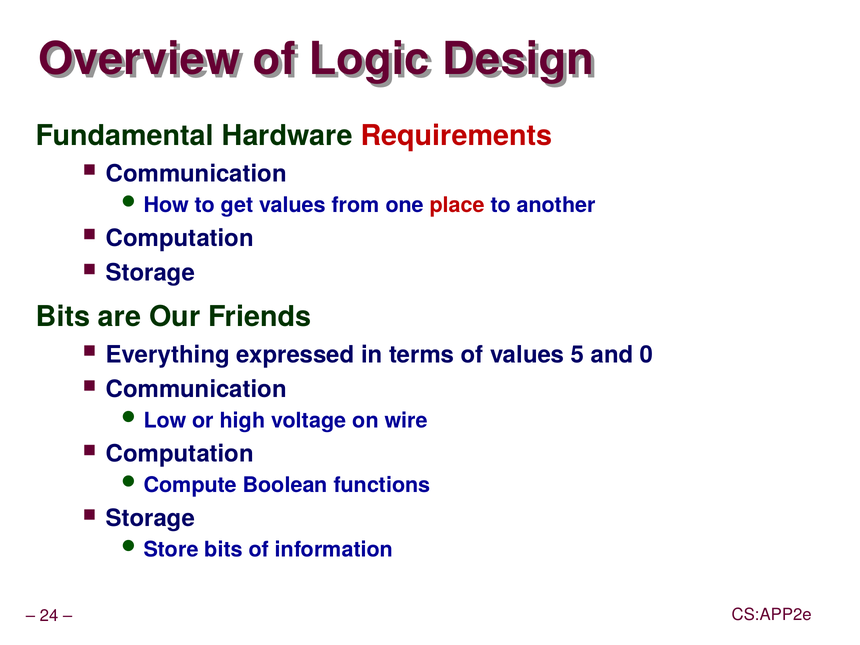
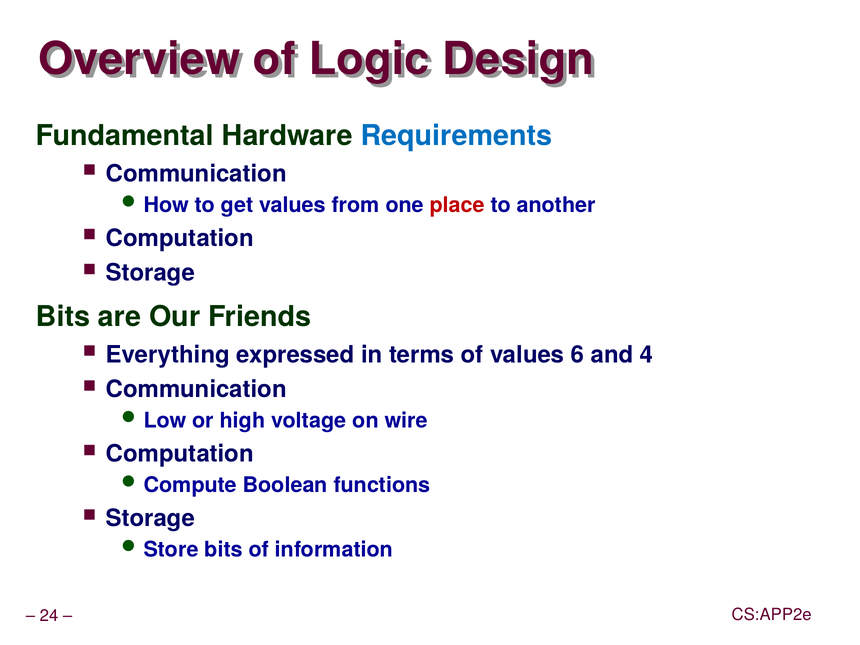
Requirements colour: red -> blue (456, 136)
5: 5 -> 6 (578, 355)
0: 0 -> 4 (647, 355)
